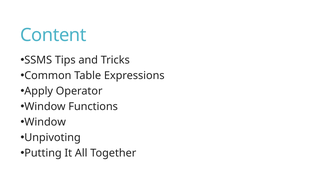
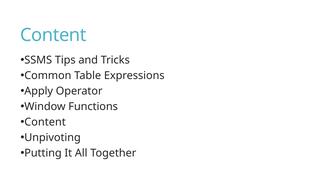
Window: Window -> Content (45, 122)
